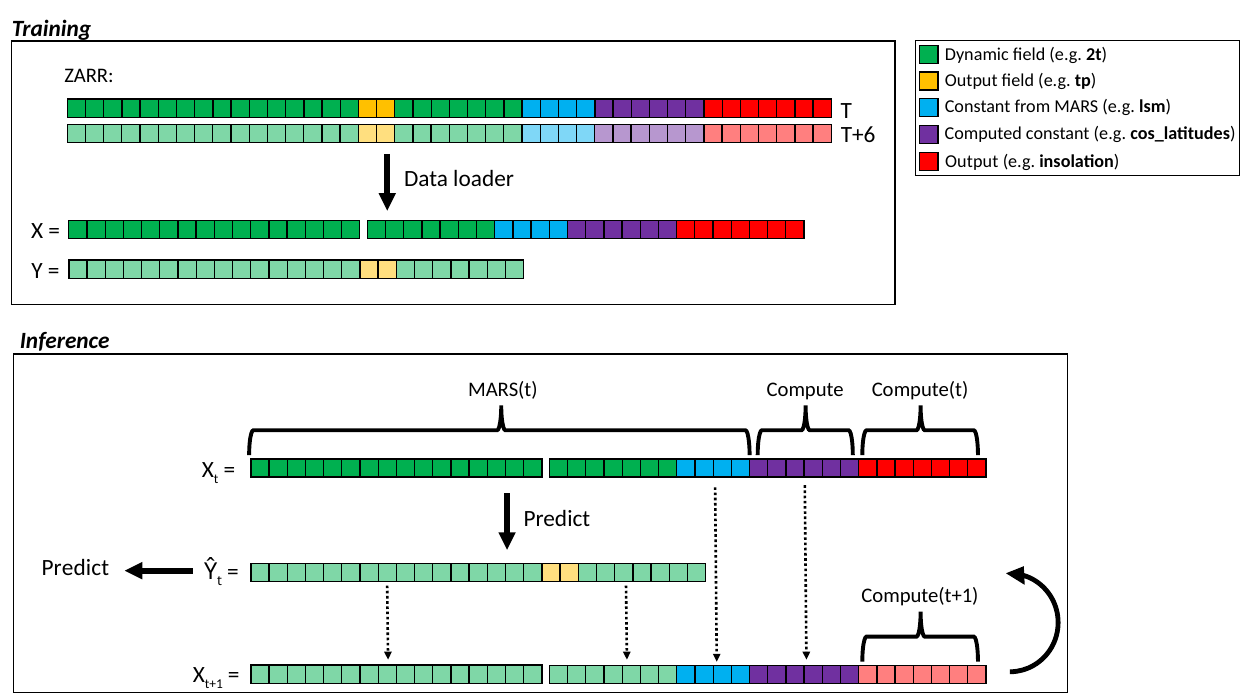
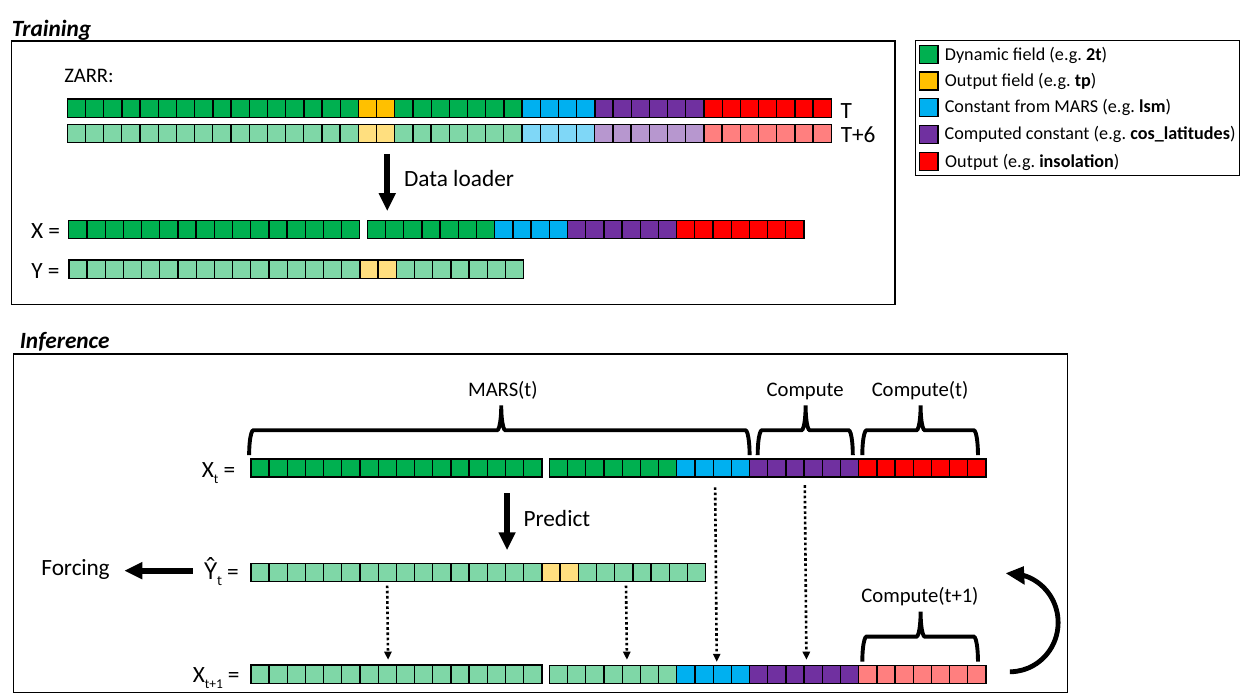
Predict: Predict -> Forcing (75, 568)
